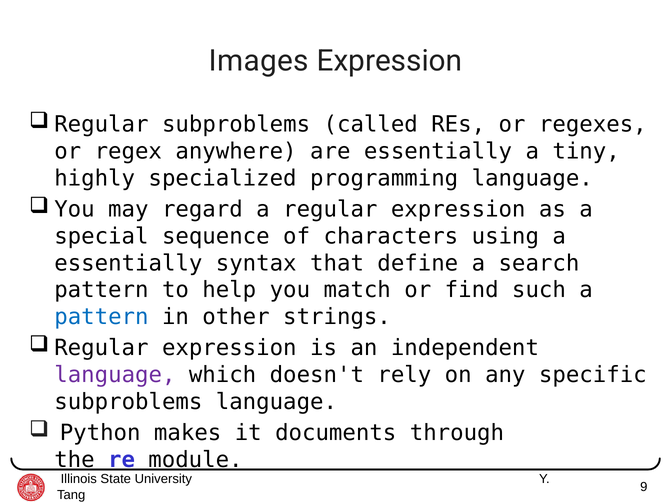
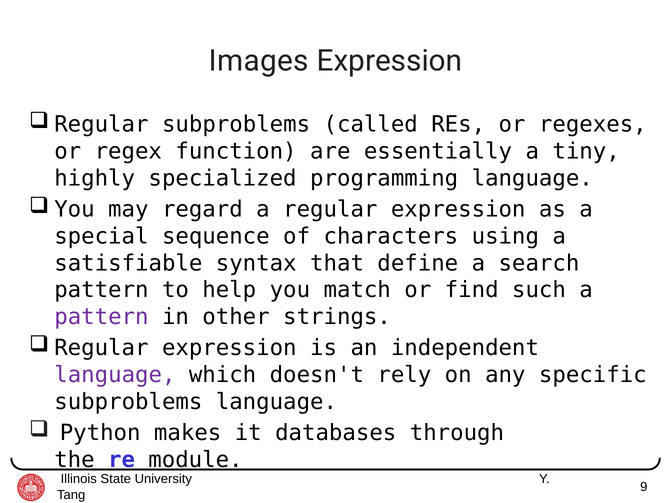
anywhere: anywhere -> function (236, 151)
essentially: essentially -> satisfiable (128, 263)
pattern colour: blue -> purple (101, 317)
documents: documents -> databases (336, 433)
